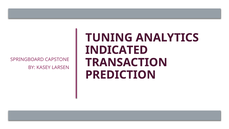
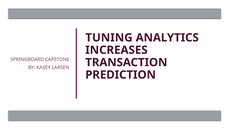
INDICATED: INDICATED -> INCREASES (116, 50)
